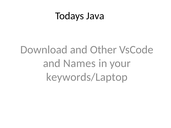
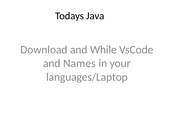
Other: Other -> While (103, 50)
keywords/Laptop: keywords/Laptop -> languages/Laptop (87, 77)
